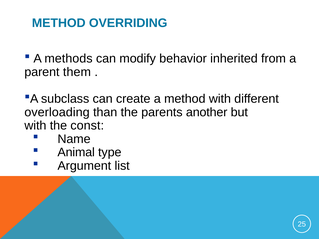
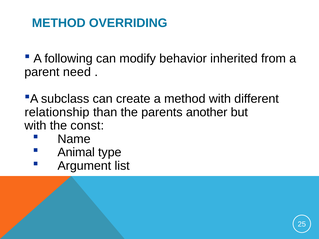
methods: methods -> following (69, 59)
them: them -> need (77, 72)
overloading: overloading -> relationship (57, 112)
